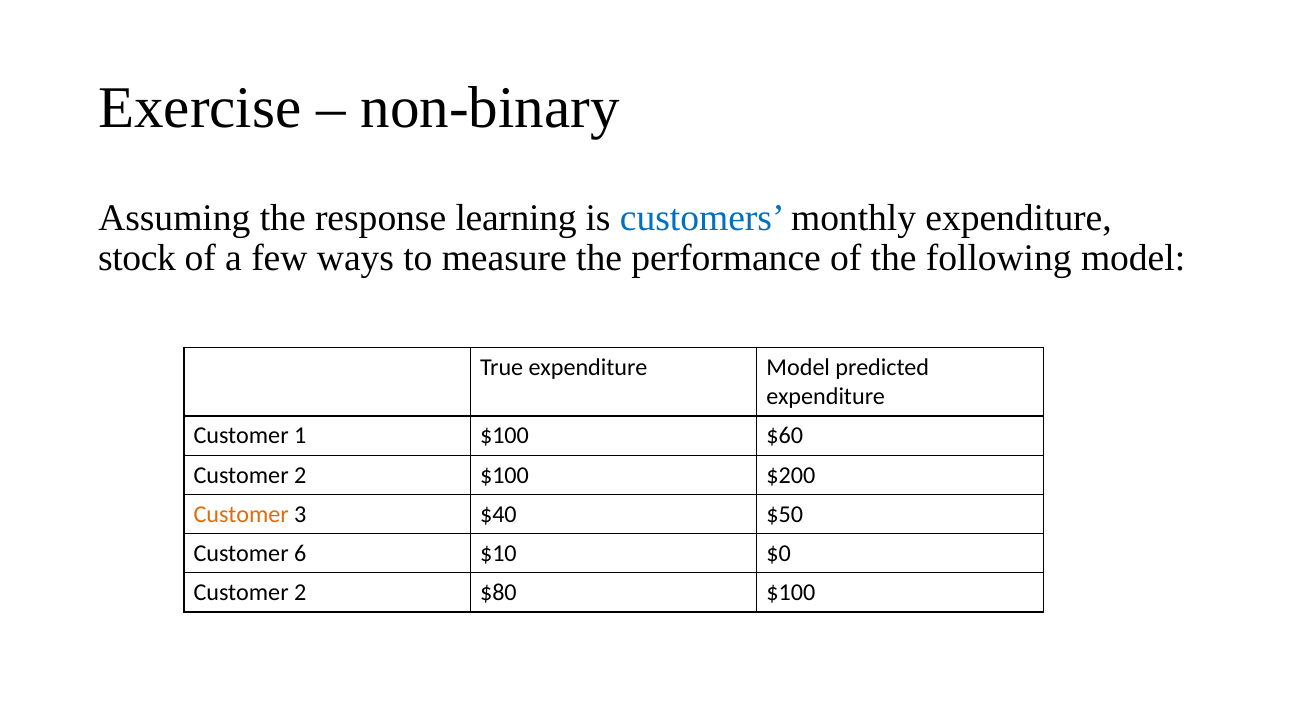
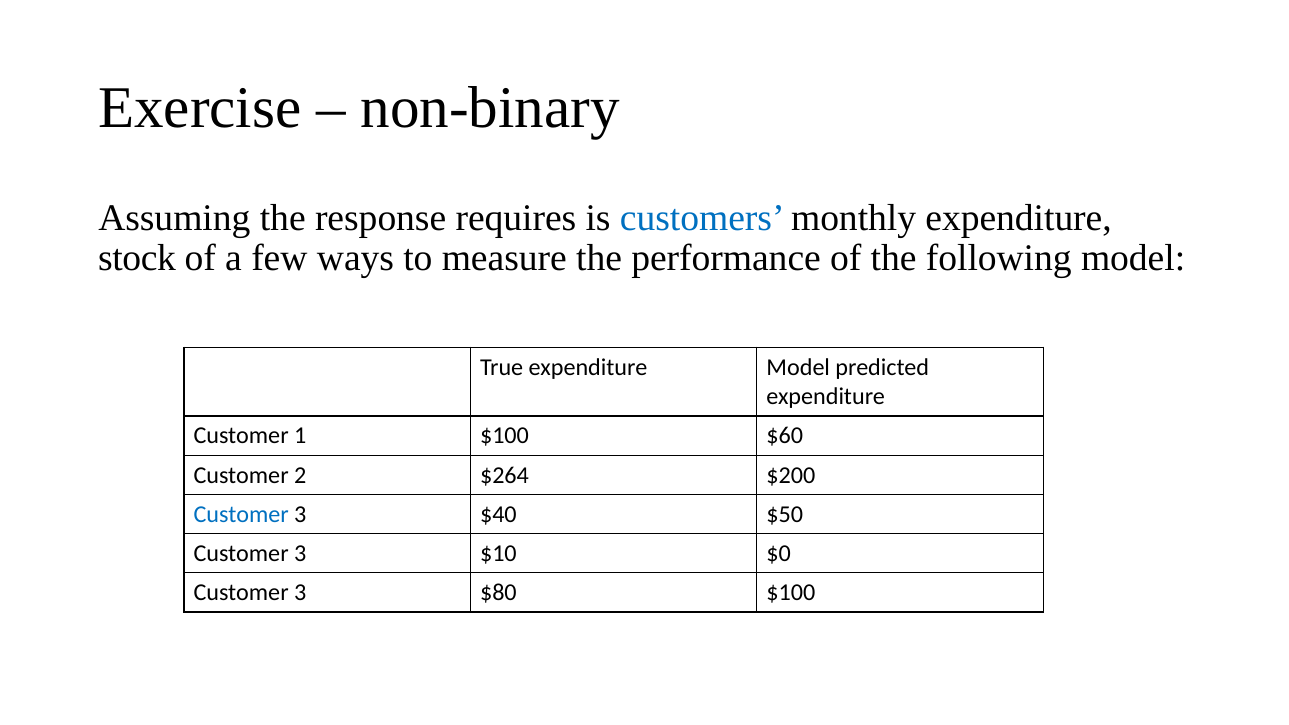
learning: learning -> requires (516, 218)
2 $100: $100 -> $264 (504, 475)
Customer colour: orange -> blue (241, 514)
6: 6 -> 3 (300, 553)
2: 2 -> 3 (300, 593)
